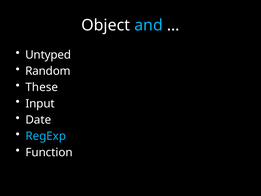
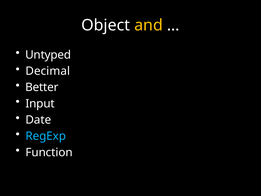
and colour: light blue -> yellow (149, 25)
Random: Random -> Decimal (48, 71)
These: These -> Better (42, 87)
